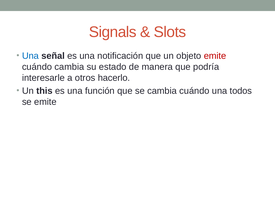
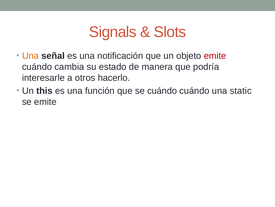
Una colour: blue -> orange (30, 56)
se cambia: cambia -> cuándo (162, 90)
todos: todos -> static (241, 90)
